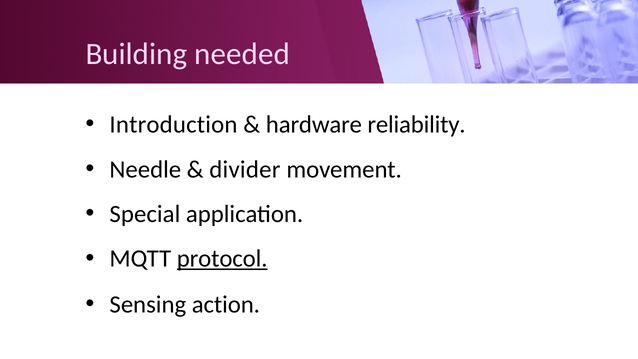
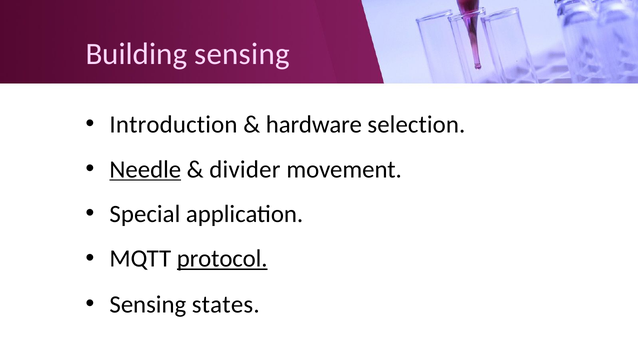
Building needed: needed -> sensing (242, 54)
reliability: reliability -> selection (416, 125)
Needle underline: none -> present (145, 169)
action: action -> states (226, 304)
